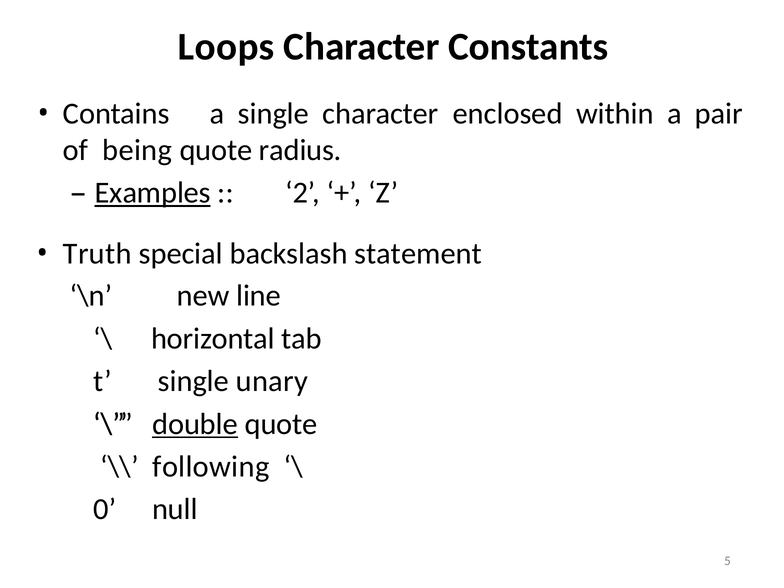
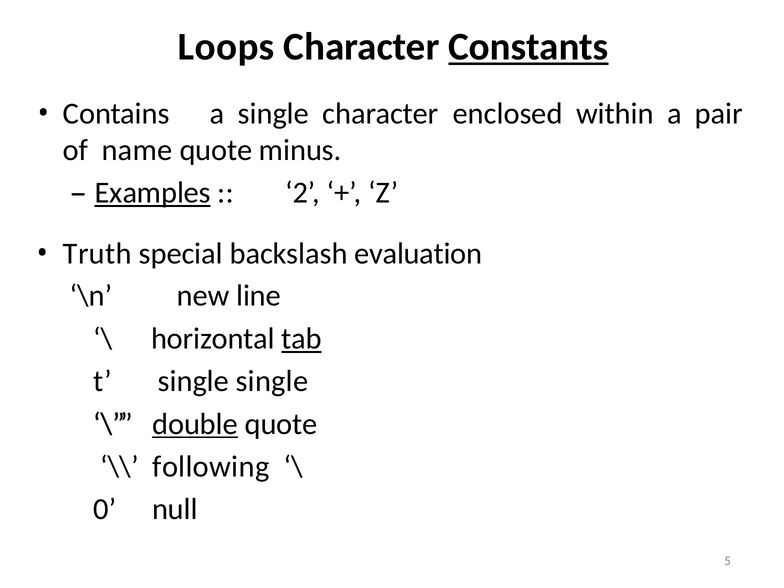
Constants underline: none -> present (528, 47)
being: being -> name (137, 150)
radius: radius -> minus (300, 150)
statement: statement -> evaluation (418, 253)
tab underline: none -> present (302, 339)
single unary: unary -> single (272, 381)
